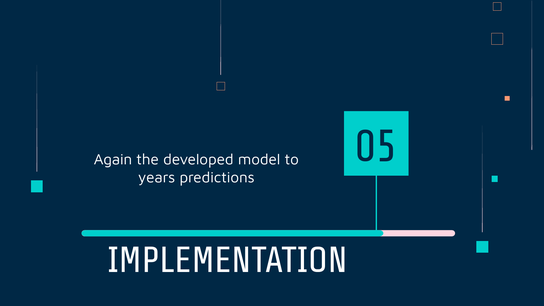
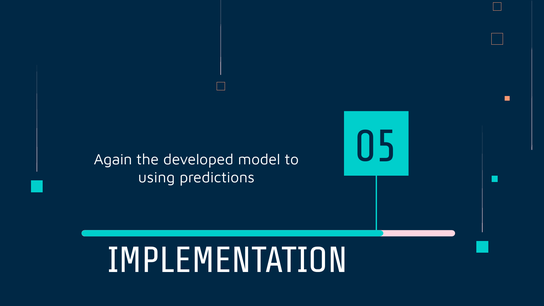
years: years -> using (157, 178)
